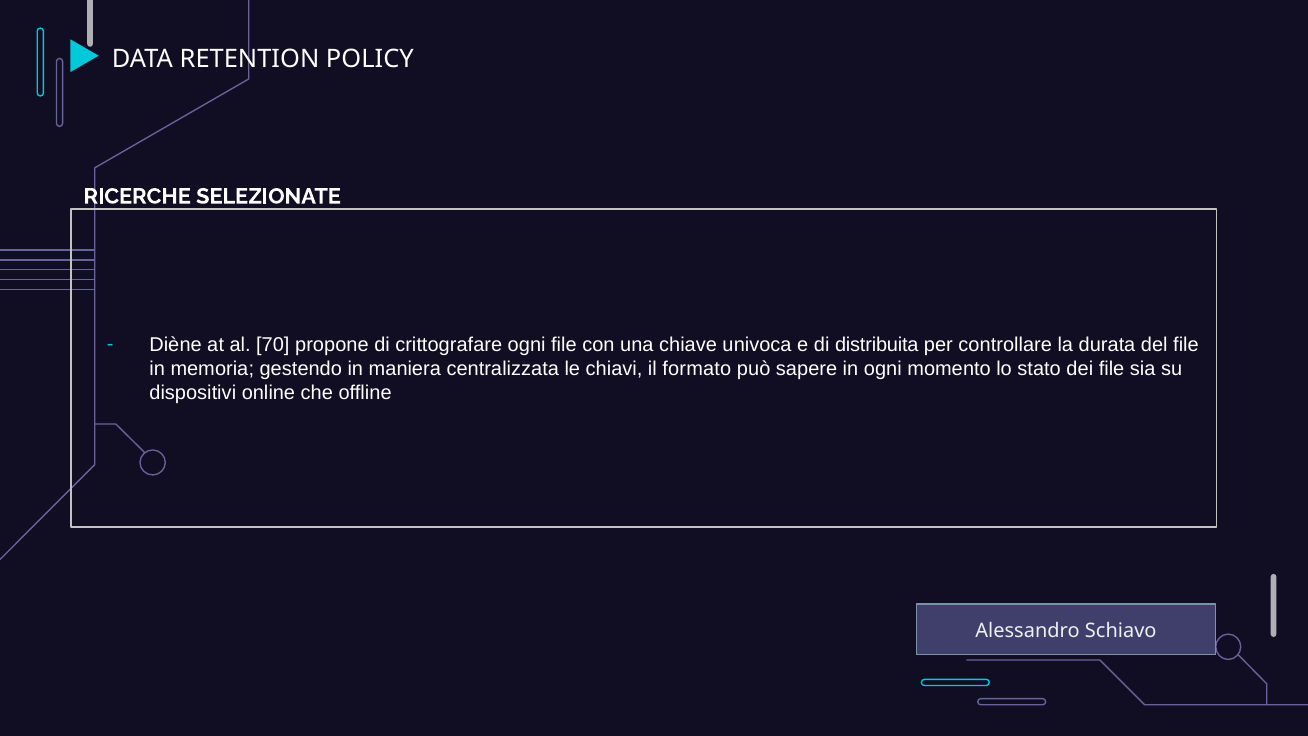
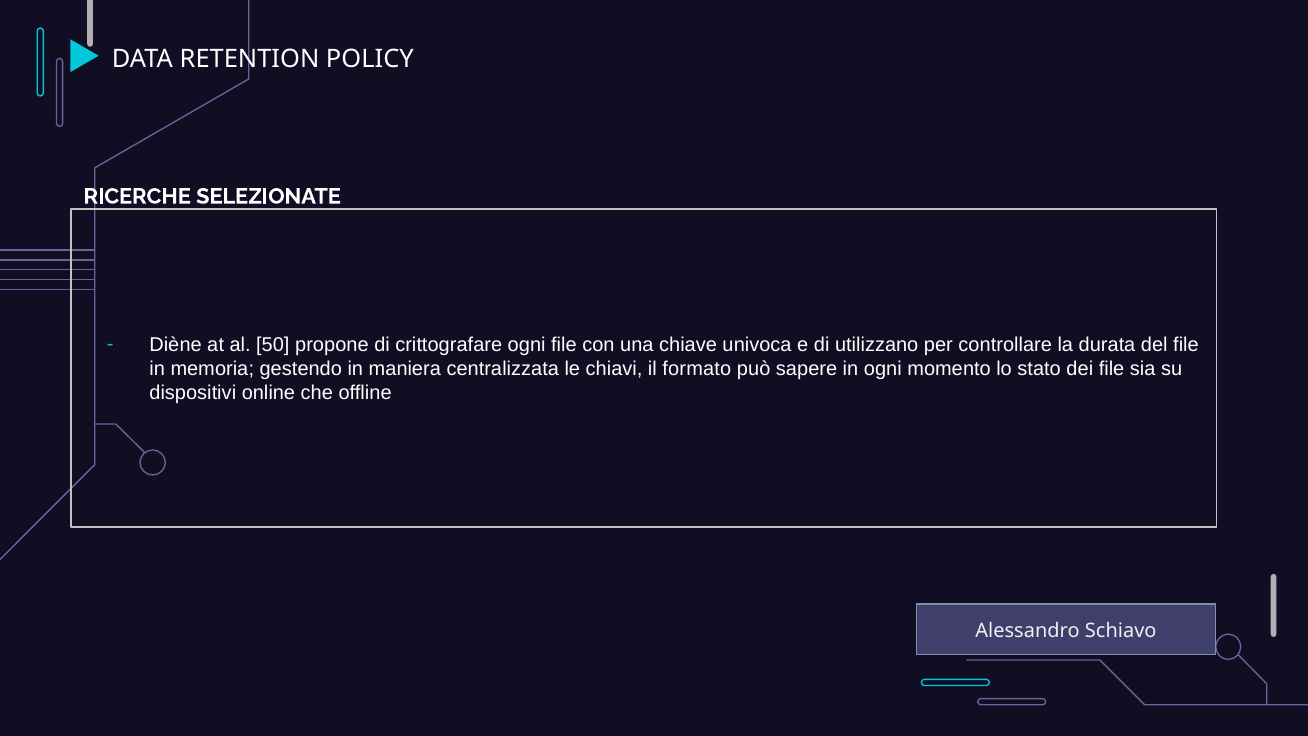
70: 70 -> 50 (273, 345)
distribuita: distribuita -> utilizzano (877, 345)
